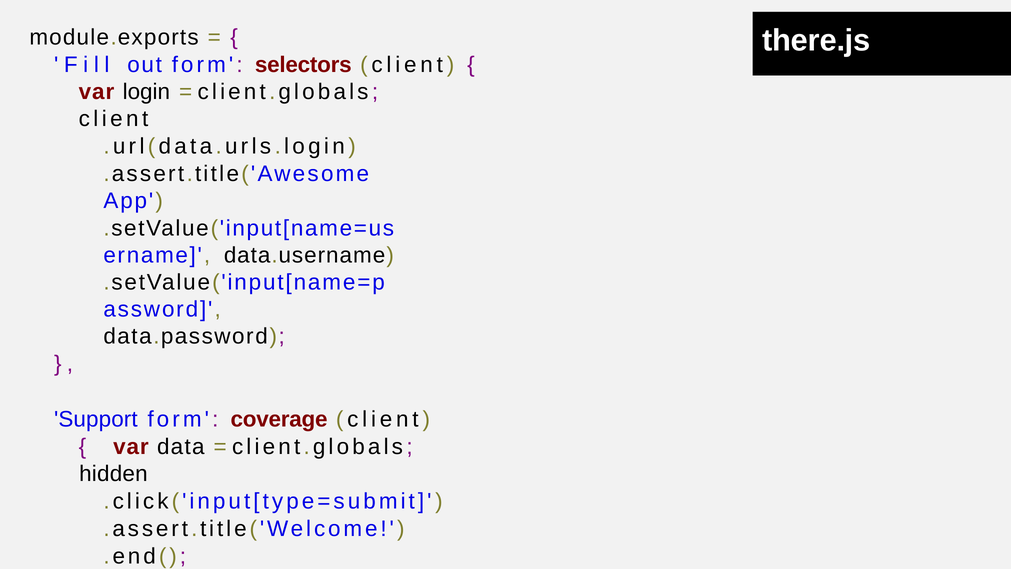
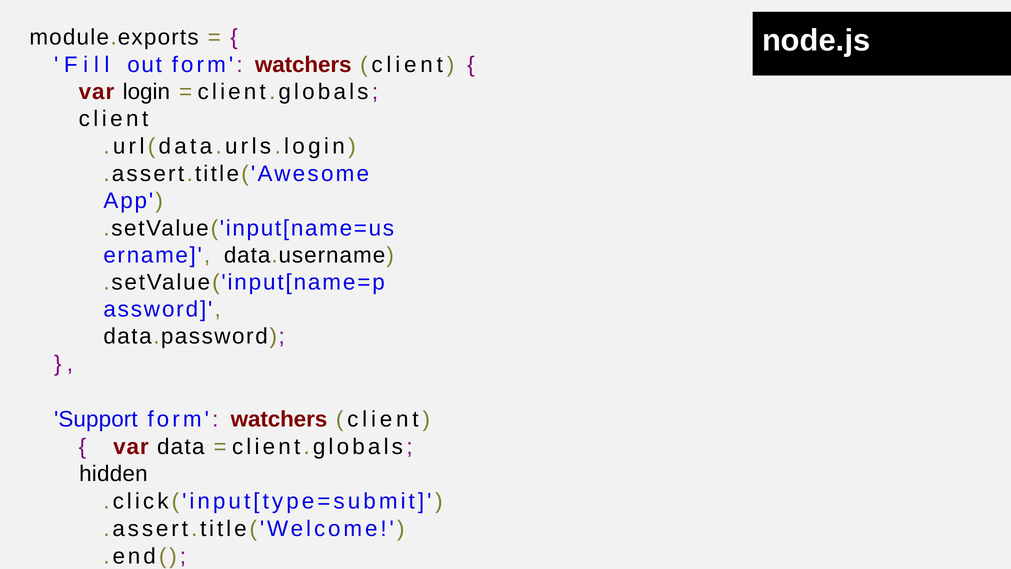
there.js: there.js -> node.js (816, 41)
out form selectors: selectors -> watchers (303, 65)
coverage: coverage -> watchers (279, 419)
